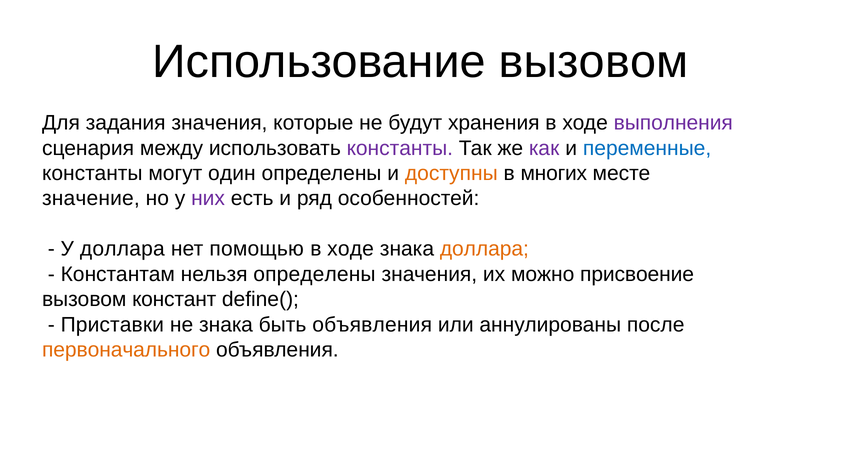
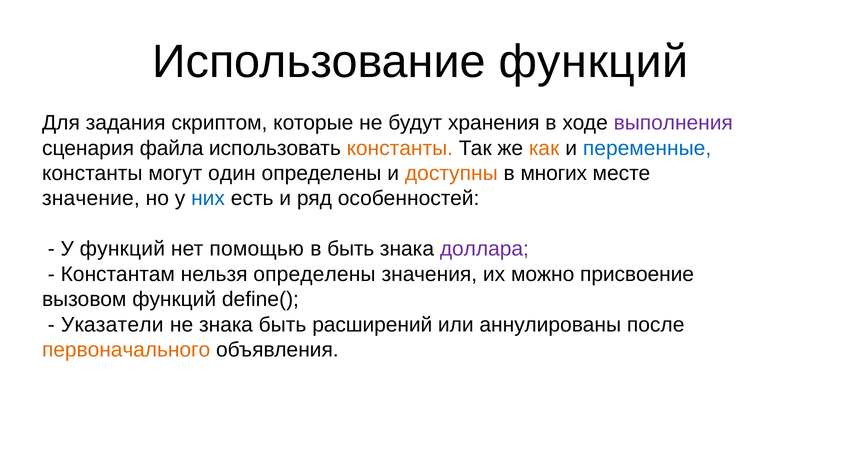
Использование вызовом: вызовом -> функций (593, 62)
задания значения: значения -> скриптом (219, 123)
между: между -> файла (172, 148)
константы colour: purple -> orange (400, 148)
как colour: purple -> orange (544, 148)
них colour: purple -> blue (208, 199)
У доллара: доллара -> функций (122, 249)
ходе: ходе -> быть (351, 249)
доллара colour: orange -> purple (484, 249)
вызовом констант: констант -> функций (174, 299)
Приставки: Приставки -> Указатели (112, 325)
быть объявления: объявления -> расширений (372, 325)
